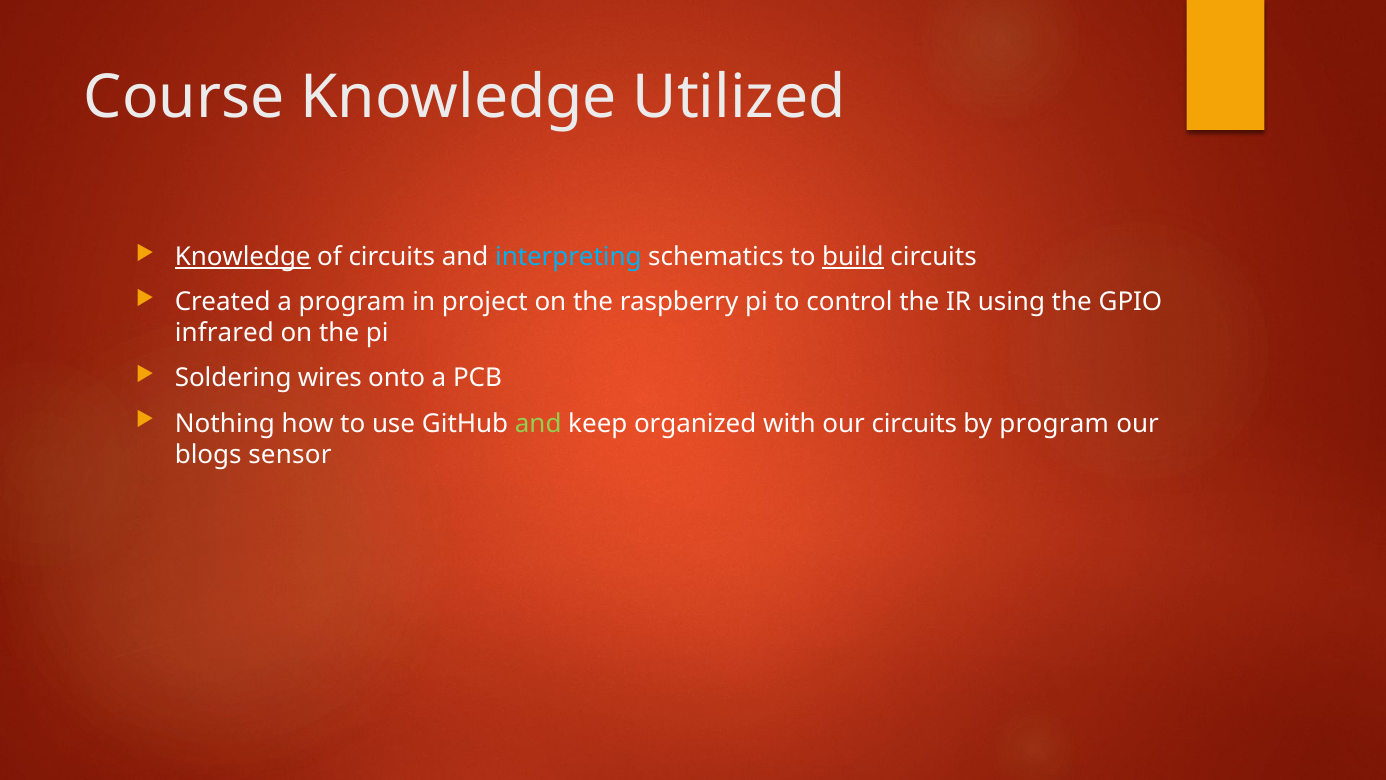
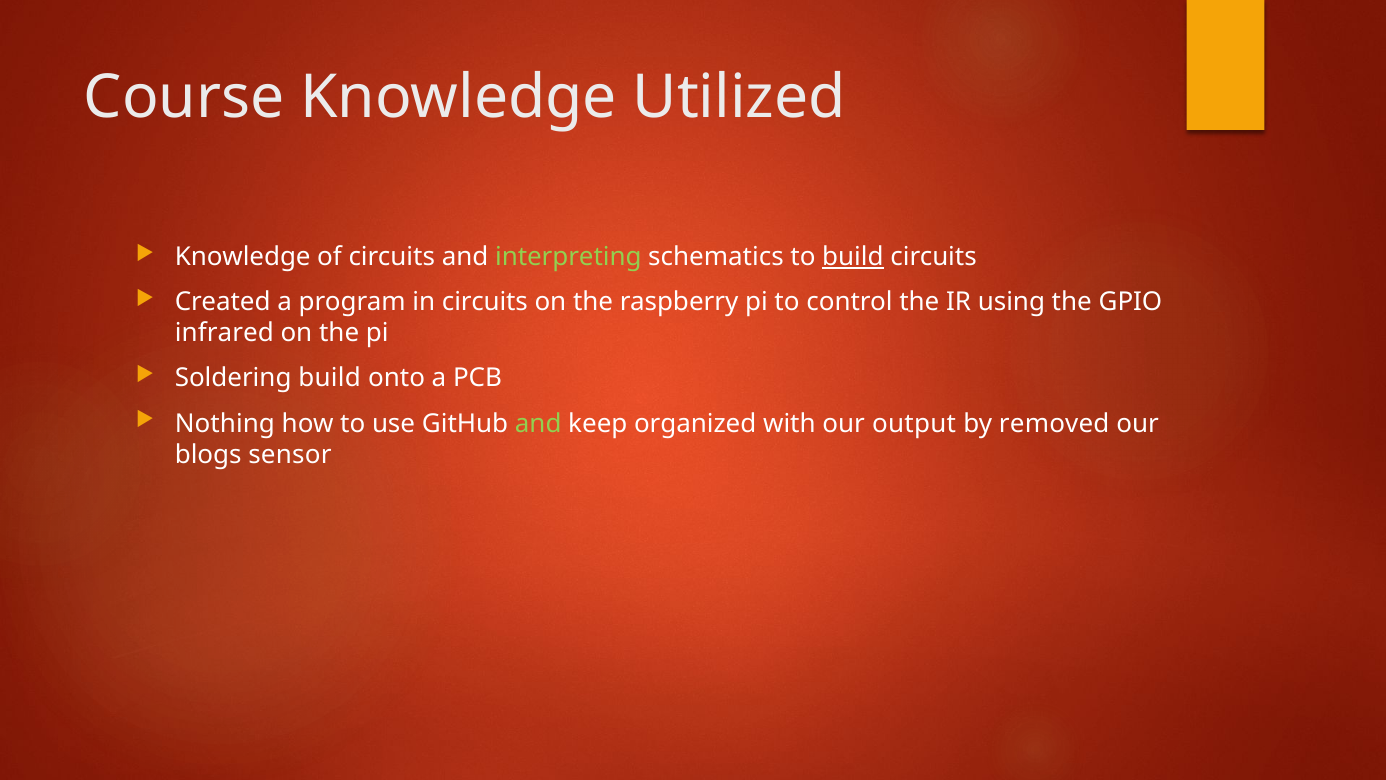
Knowledge underline: present -> none (243, 257)
interpreting colour: light blue -> light green (568, 257)
in project: project -> circuits (485, 302)
Soldering wires: wires -> build (330, 378)
our circuits: circuits -> output (914, 423)
by program: program -> removed (1054, 423)
